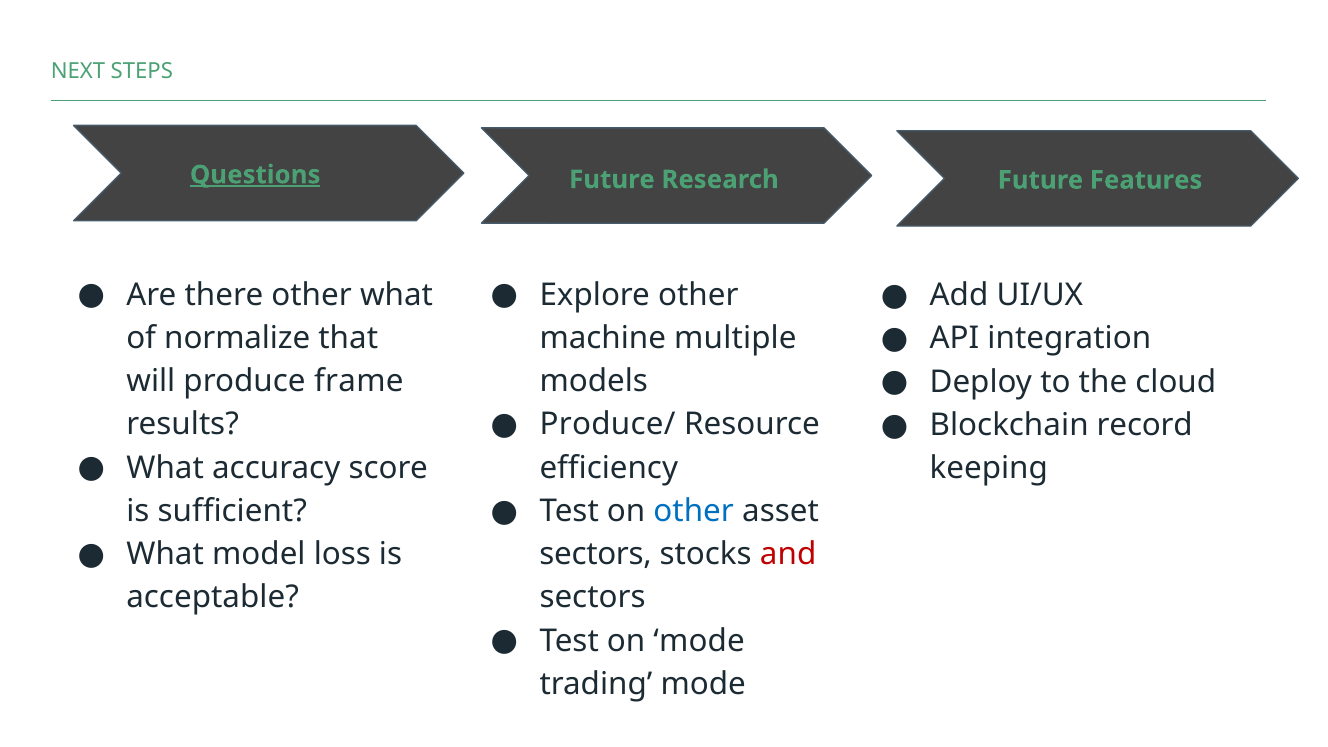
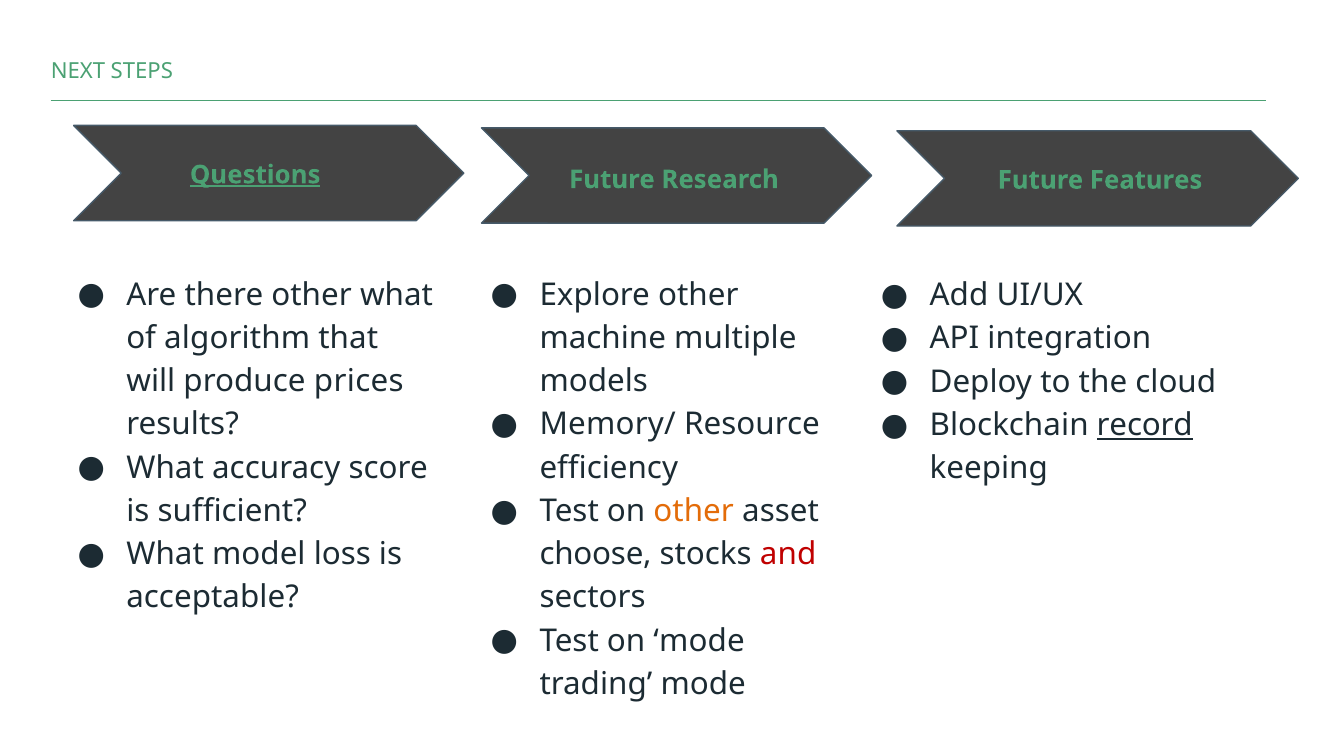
normalize: normalize -> algorithm (237, 338)
frame: frame -> prices (359, 381)
Produce/: Produce/ -> Memory/ (608, 425)
record underline: none -> present (1145, 425)
other colour: blue -> orange (694, 511)
sectors: sectors -> choose (596, 554)
